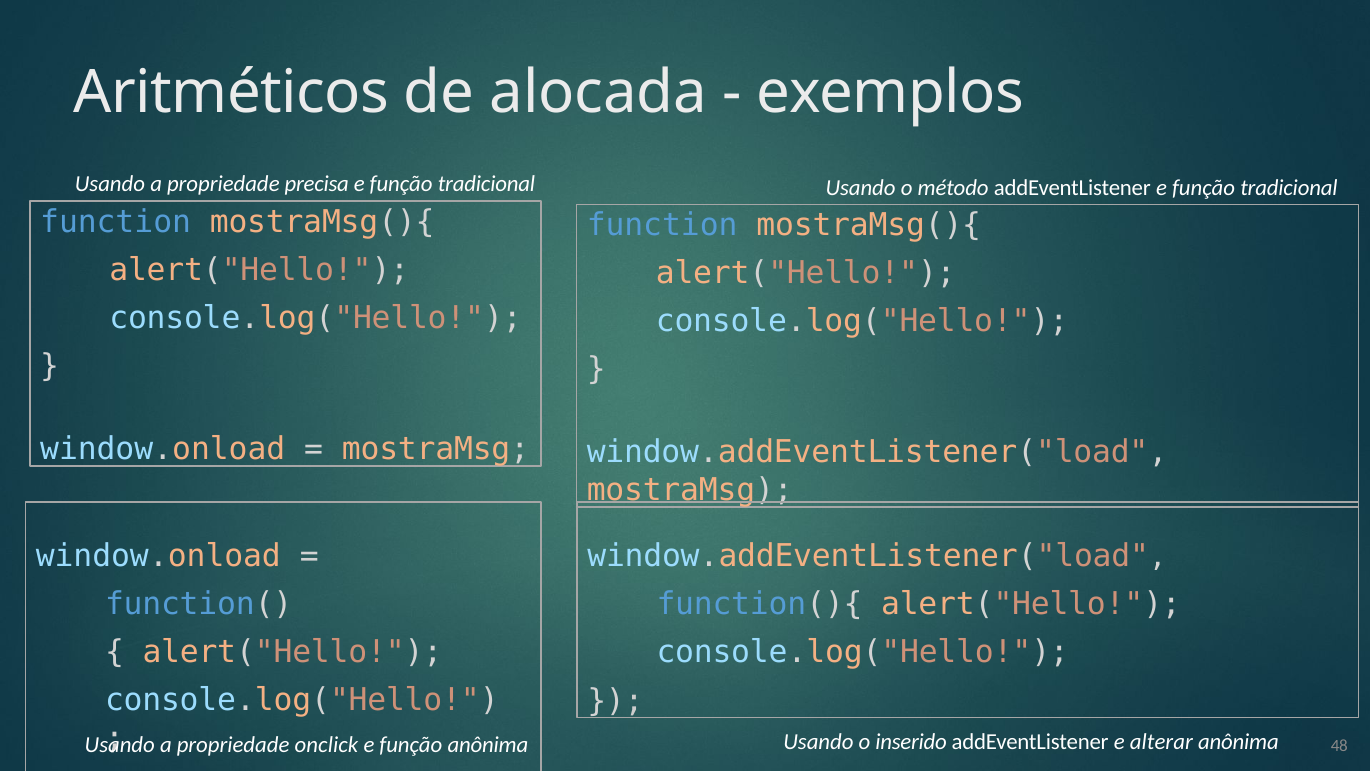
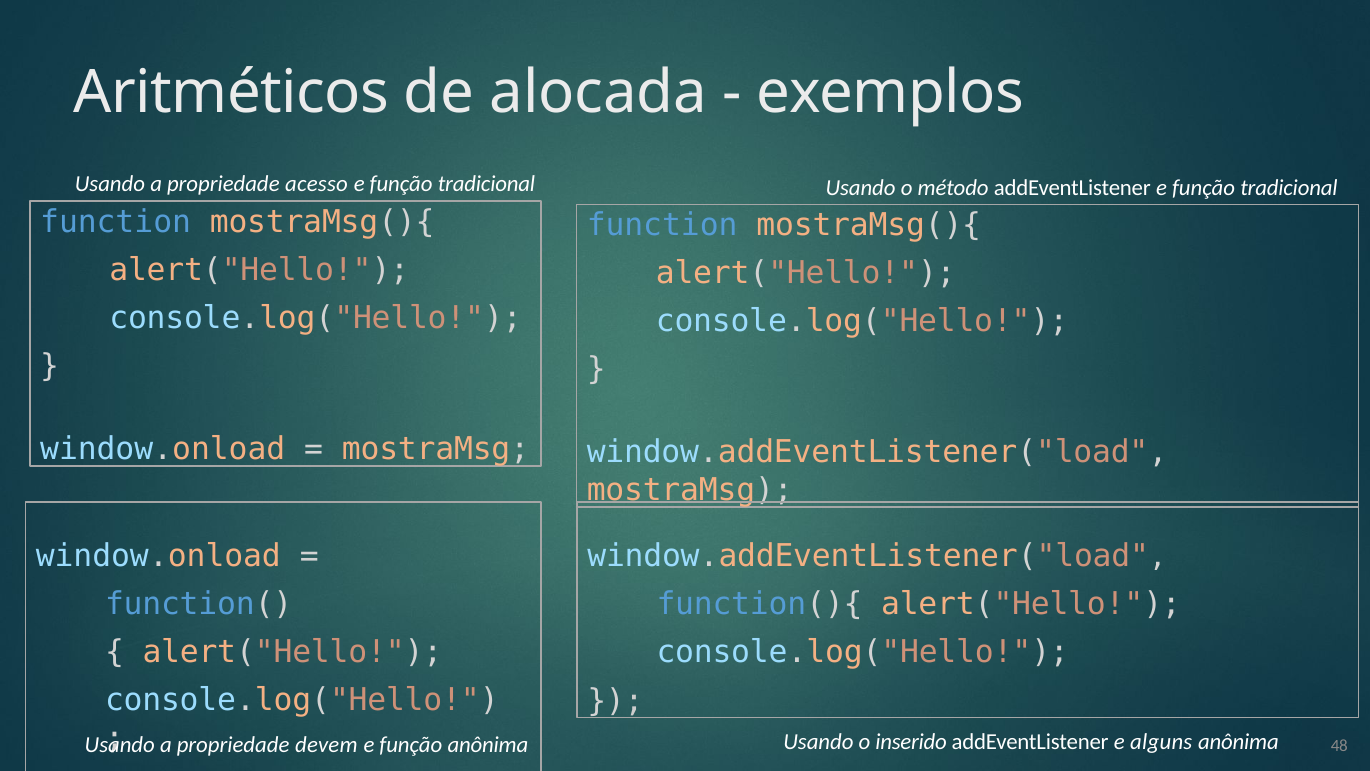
precisa: precisa -> acesso (317, 184)
alterar: alterar -> alguns (1161, 742)
onclick: onclick -> devem (326, 744)
